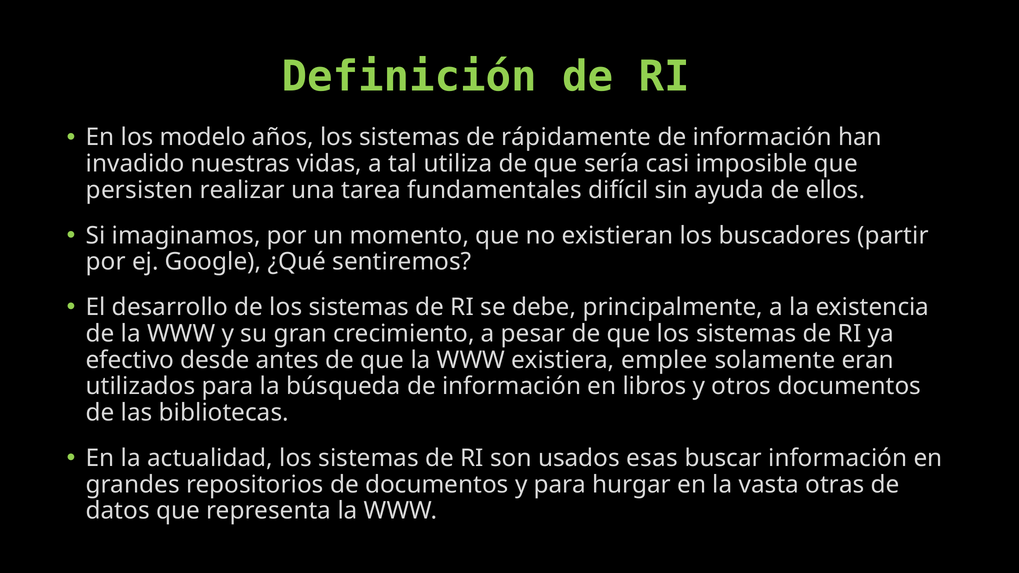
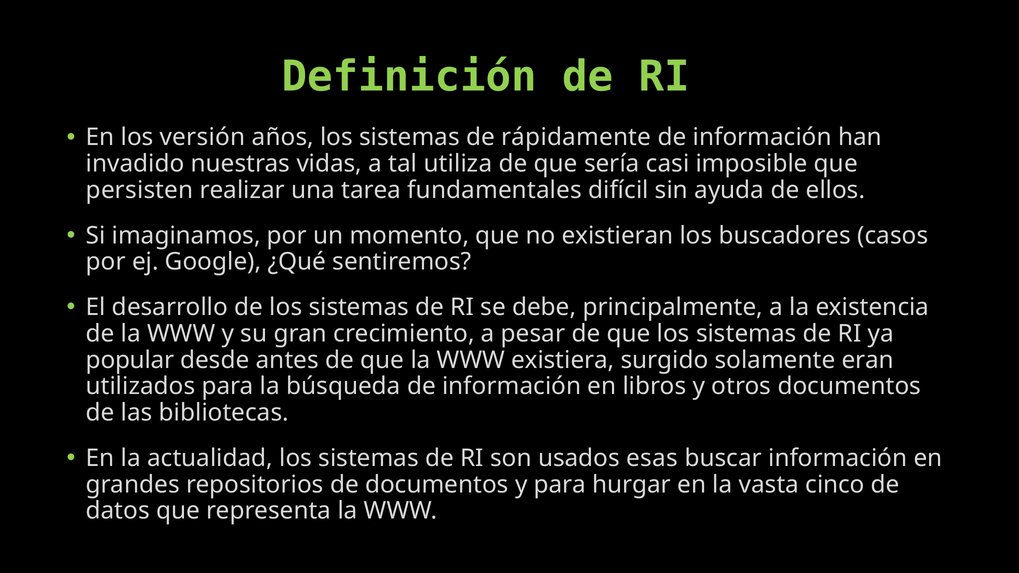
modelo: modelo -> versión (203, 137)
partir: partir -> casos (893, 236)
efectivo: efectivo -> popular (130, 360)
emplee: emplee -> surgido (664, 360)
otras: otras -> cinco (835, 485)
